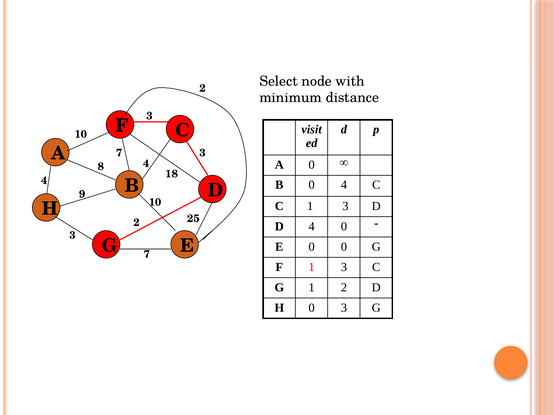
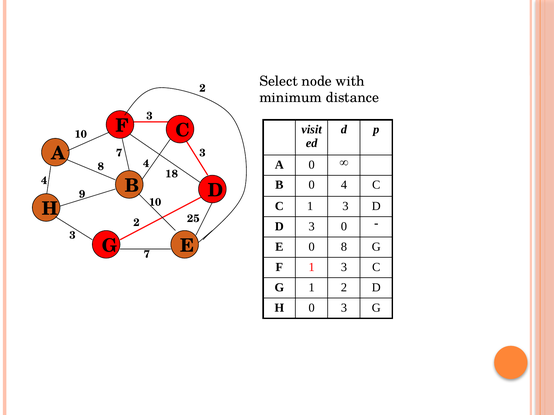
D 4: 4 -> 3 (312, 227)
0 0: 0 -> 8 (344, 247)
